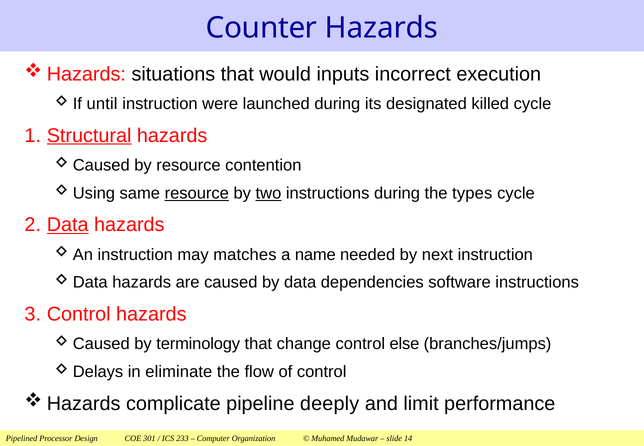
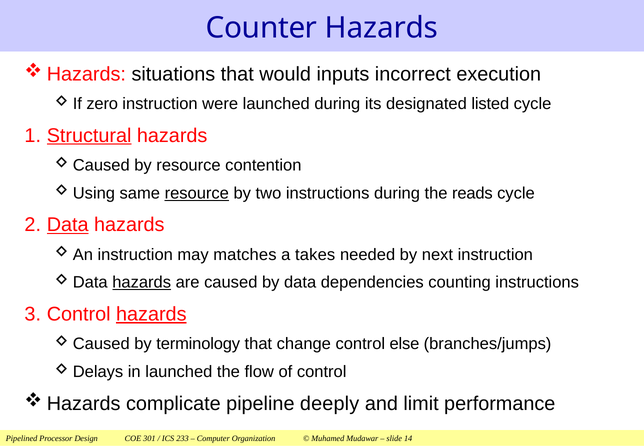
until: until -> zero (102, 104)
killed: killed -> listed (490, 104)
two underline: present -> none (268, 193)
types: types -> reads (472, 193)
name: name -> takes (315, 254)
hazards underline: none -> present (142, 282)
software: software -> counting (460, 282)
hazards underline: none -> present (151, 314)
in eliminate: eliminate -> launched (179, 372)
